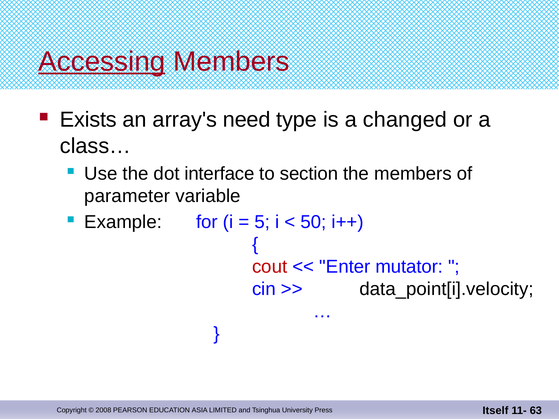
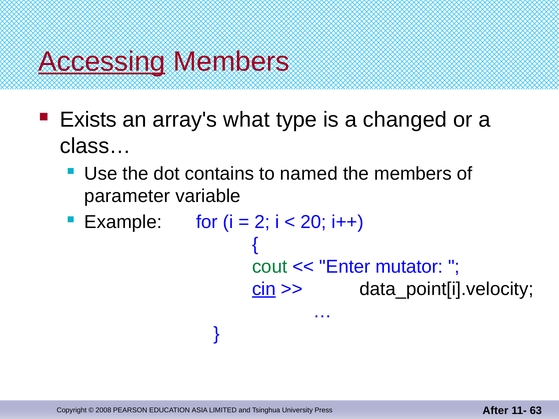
need: need -> what (246, 120)
interface: interface -> contains (219, 174)
section: section -> named (309, 174)
5: 5 -> 2 (262, 222)
50: 50 -> 20 (313, 222)
cout colour: red -> green (270, 267)
cin underline: none -> present (264, 289)
Itself: Itself -> After (495, 411)
